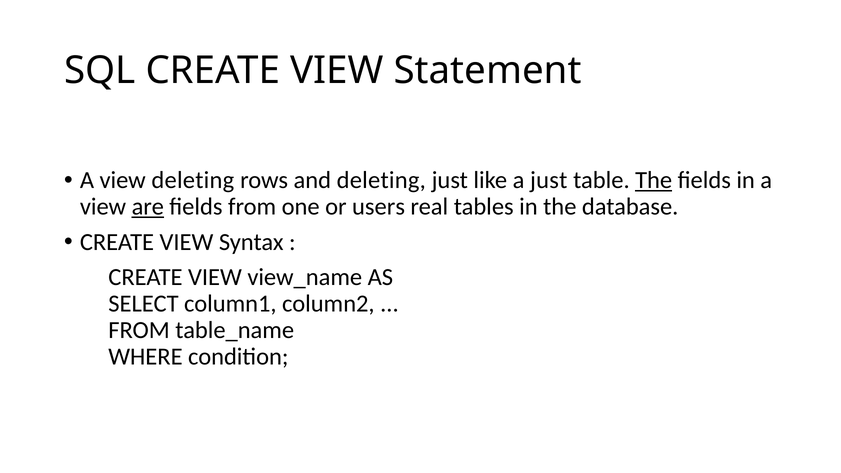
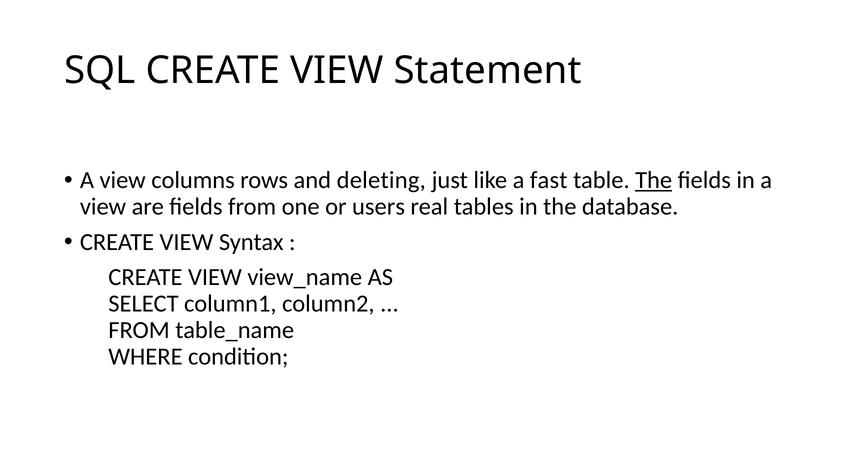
view deleting: deleting -> columns (193, 180)
a just: just -> fast (549, 180)
are underline: present -> none (148, 207)
